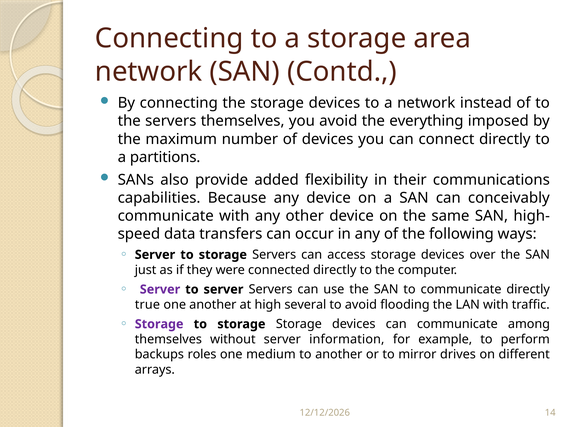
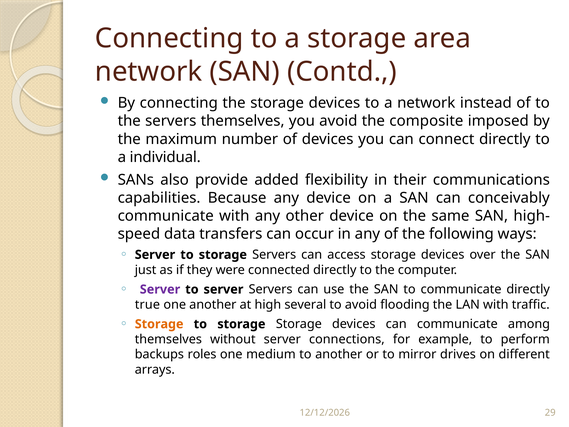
everything: everything -> composite (426, 121)
partitions: partitions -> individual (165, 157)
Storage colour: purple -> orange (159, 324)
information: information -> connections (347, 339)
14: 14 -> 29 (550, 413)
